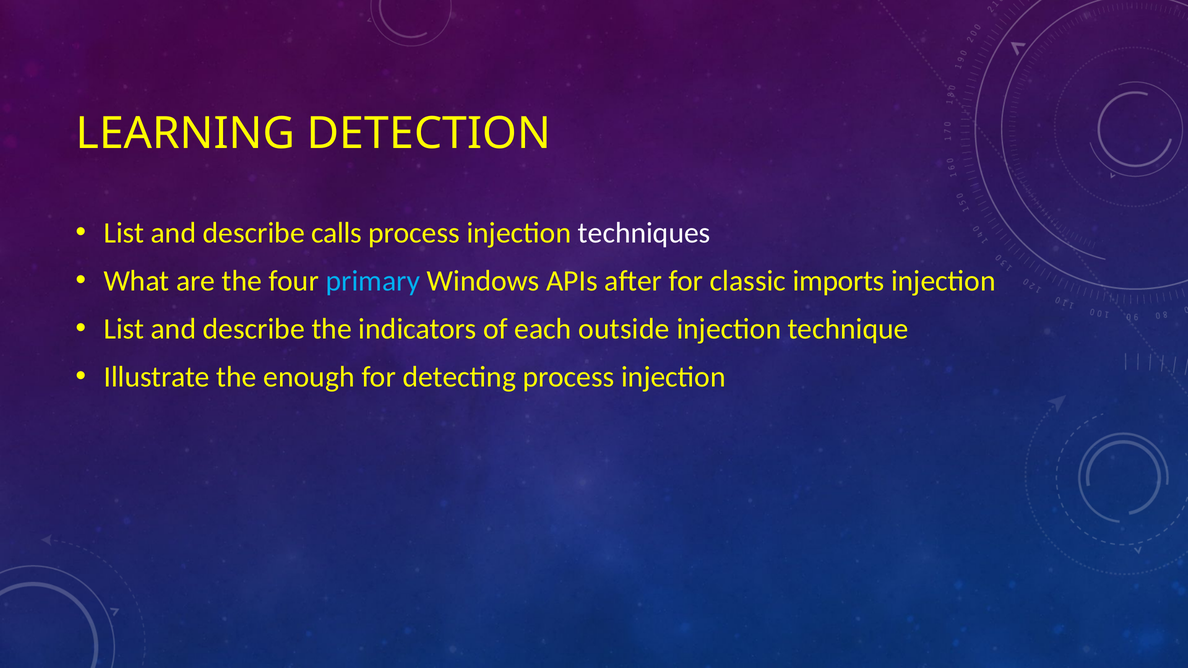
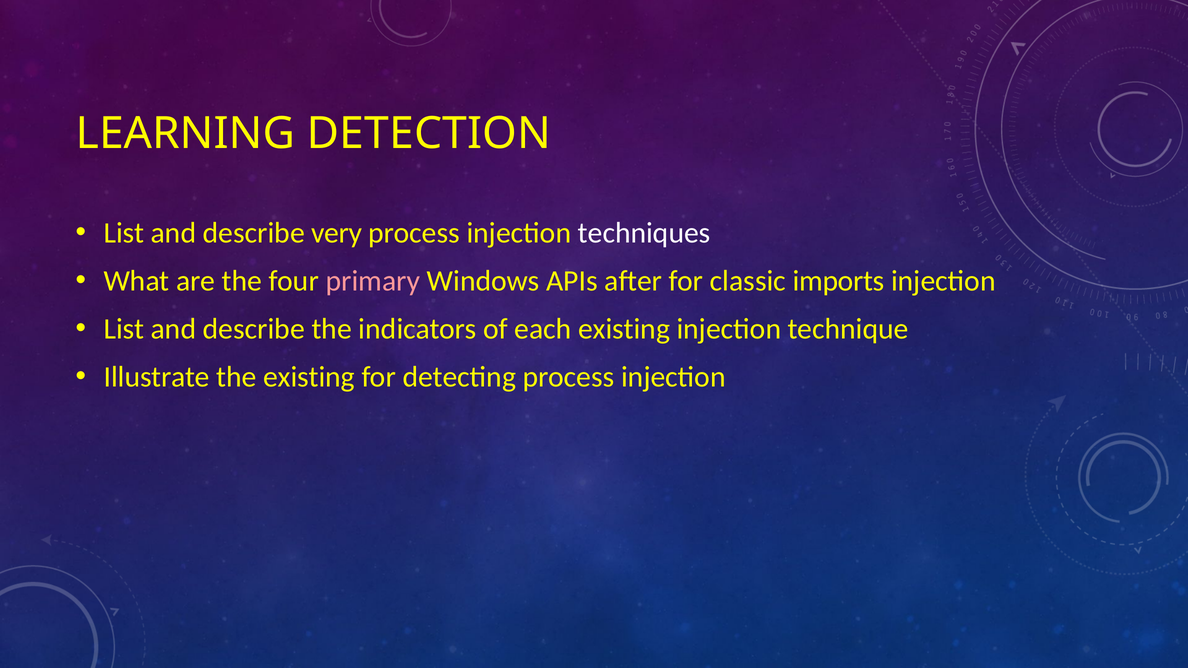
calls: calls -> very (337, 233)
primary colour: light blue -> pink (373, 281)
each outside: outside -> existing (624, 329)
the enough: enough -> existing (309, 377)
